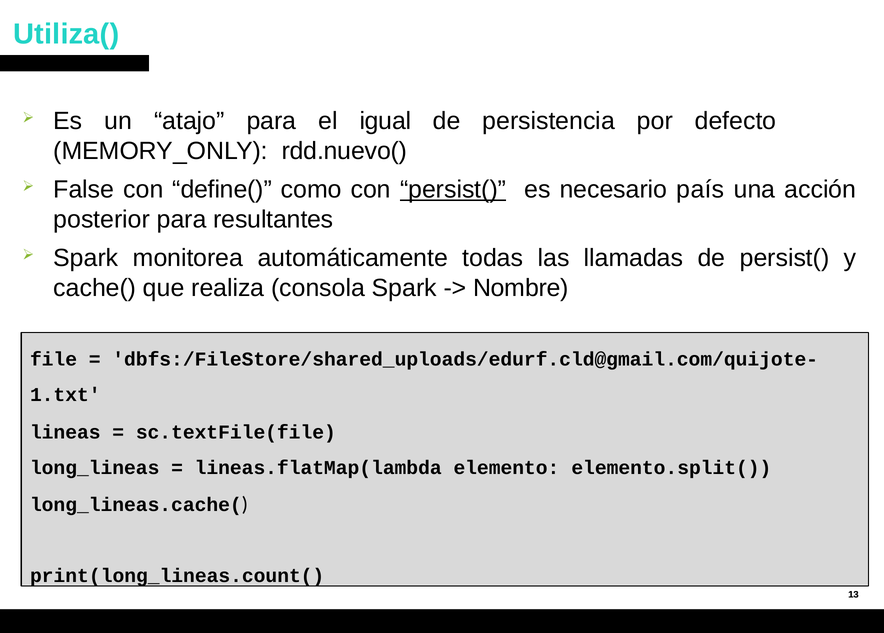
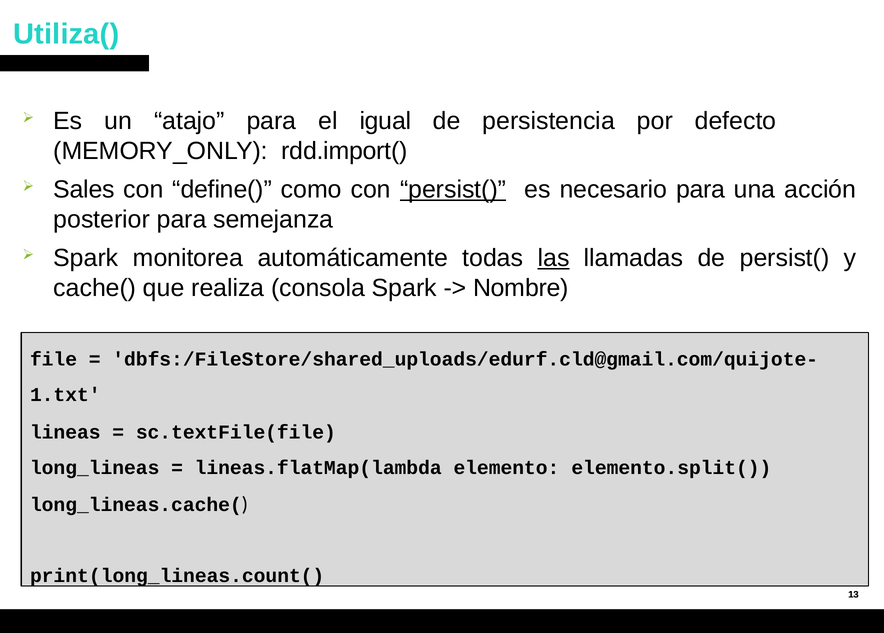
rdd.nuevo(: rdd.nuevo( -> rdd.import( (344, 151)
False: False -> Sales (84, 190)
necesario país: país -> para (701, 190)
resultantes: resultantes -> semejanza (273, 220)
las underline: none -> present (554, 258)
